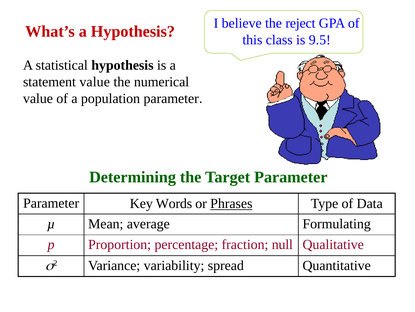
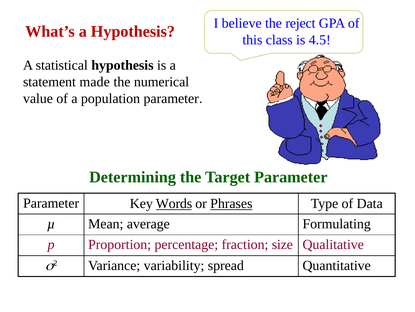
9.5: 9.5 -> 4.5 (320, 40)
statement value: value -> made (95, 82)
Words underline: none -> present (174, 203)
null: null -> size (282, 244)
